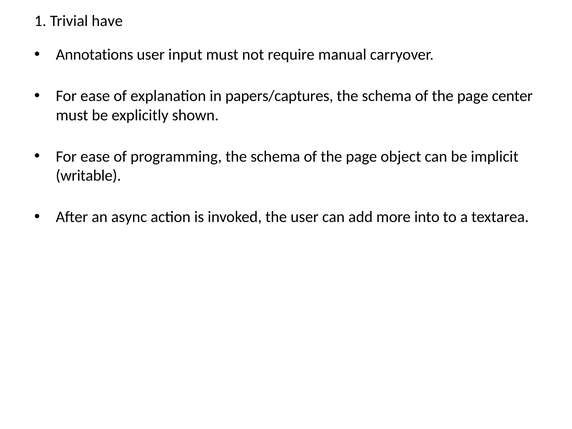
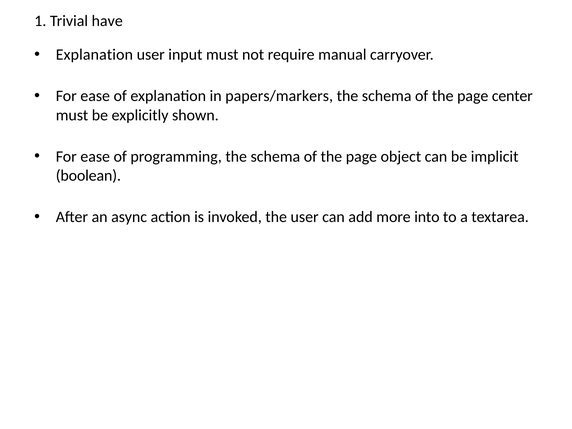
Annotations: Annotations -> Explanation (94, 55)
papers/captures: papers/captures -> papers/markers (279, 96)
writable: writable -> boolean (88, 176)
